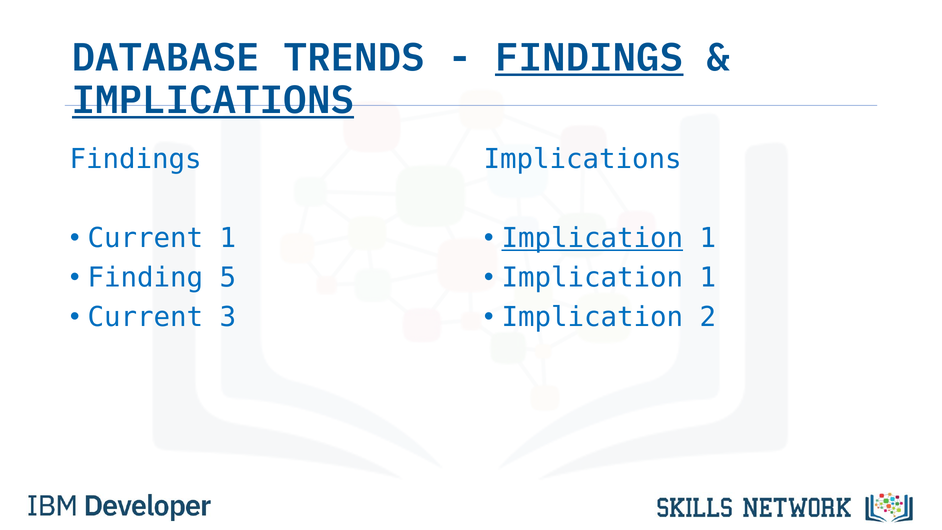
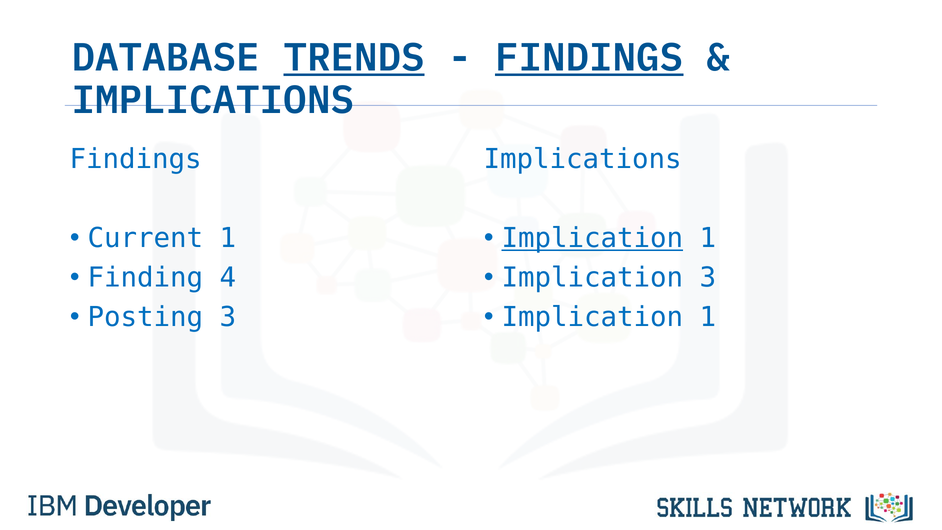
TRENDS underline: none -> present (354, 58)
IMPLICATIONS underline: present -> none (213, 100)
5: 5 -> 4 (228, 278)
1: 1 -> 3 (708, 278)
Current: Current -> Posting (145, 317)
2: 2 -> 1 (708, 317)
